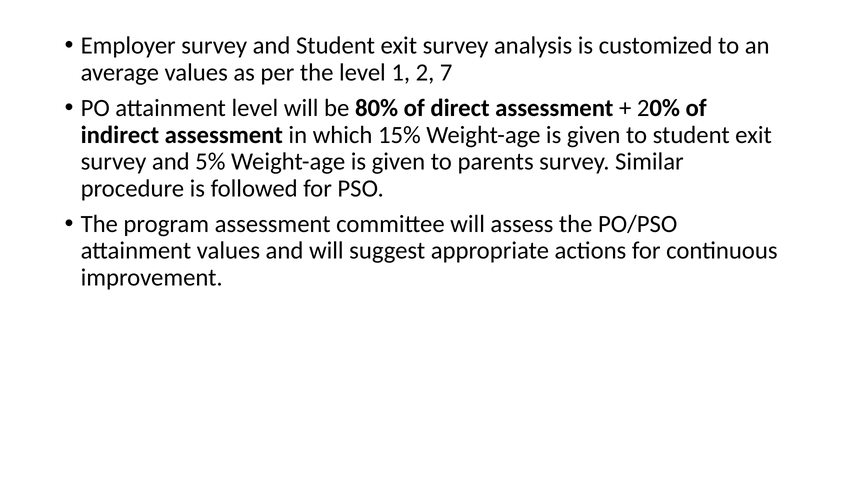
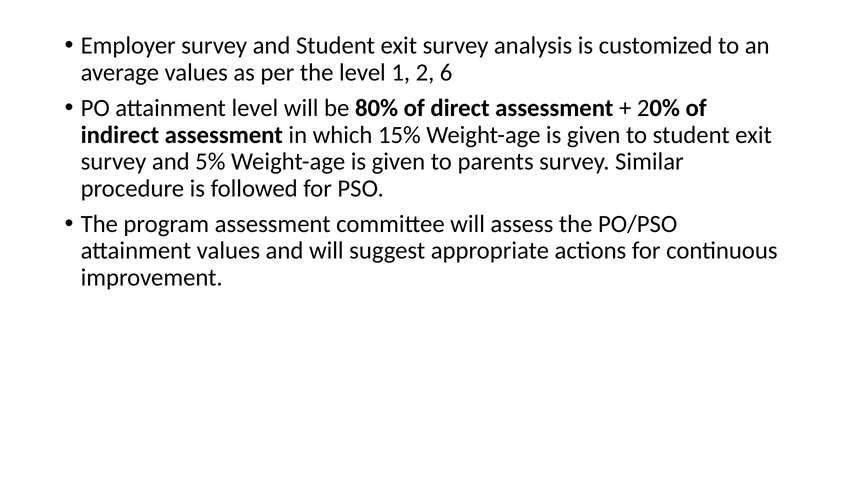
7: 7 -> 6 (446, 72)
